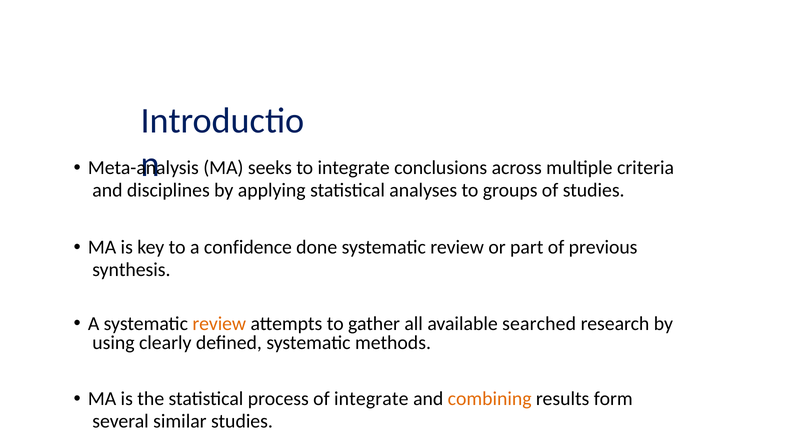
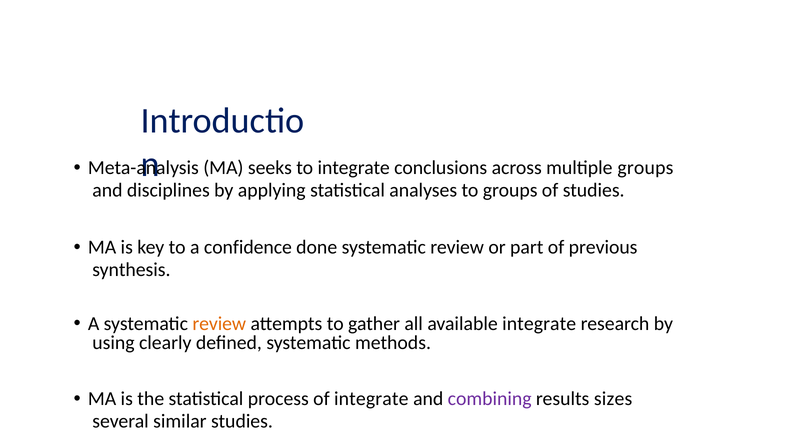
multiple criteria: criteria -> groups (645, 168)
available searched: searched -> integrate (539, 323)
combining colour: orange -> purple (490, 398)
form: form -> sizes (613, 398)
